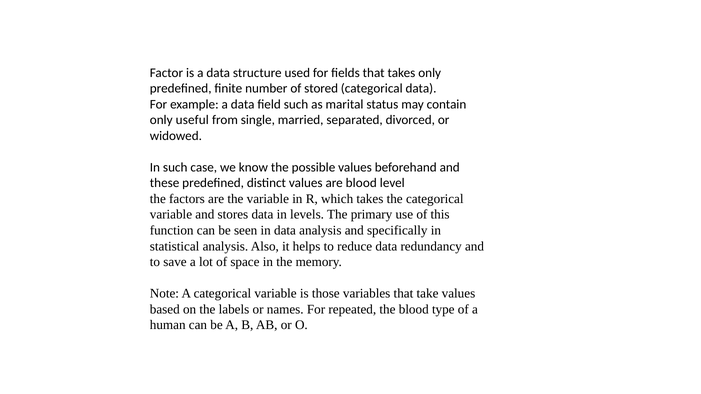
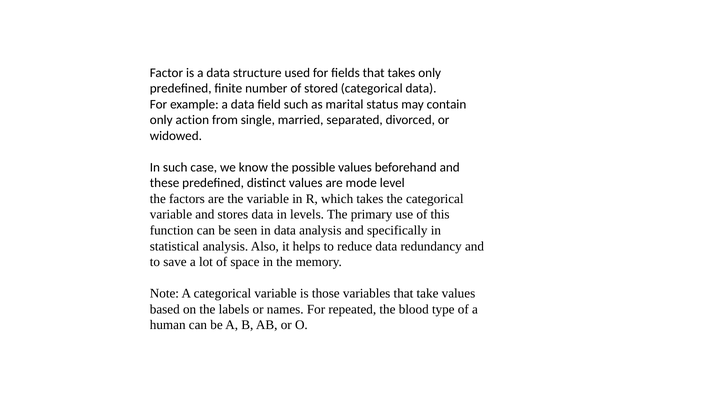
useful: useful -> action (192, 120)
are blood: blood -> mode (361, 183)
